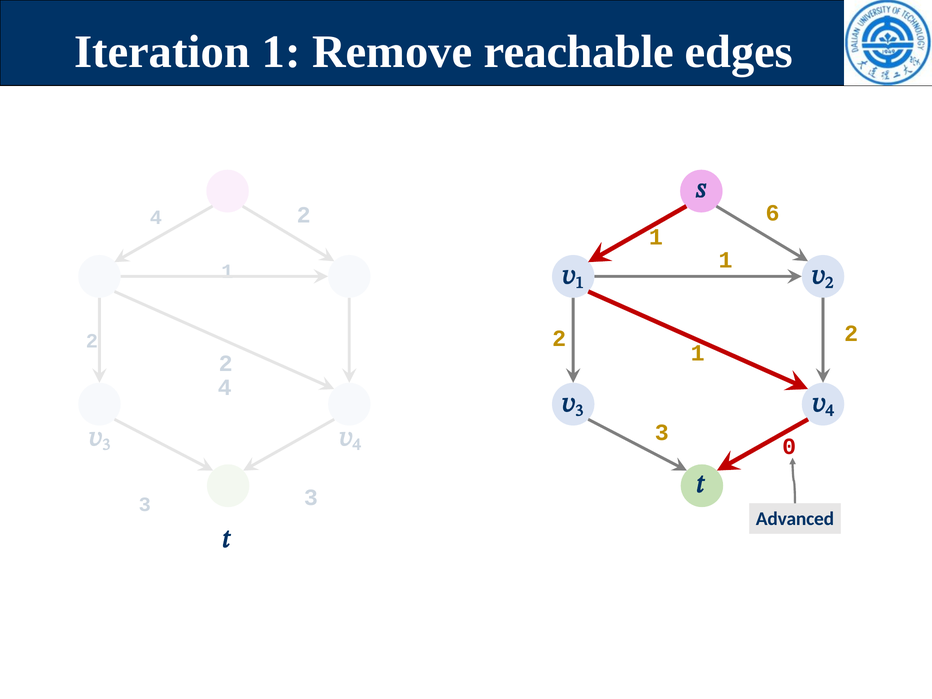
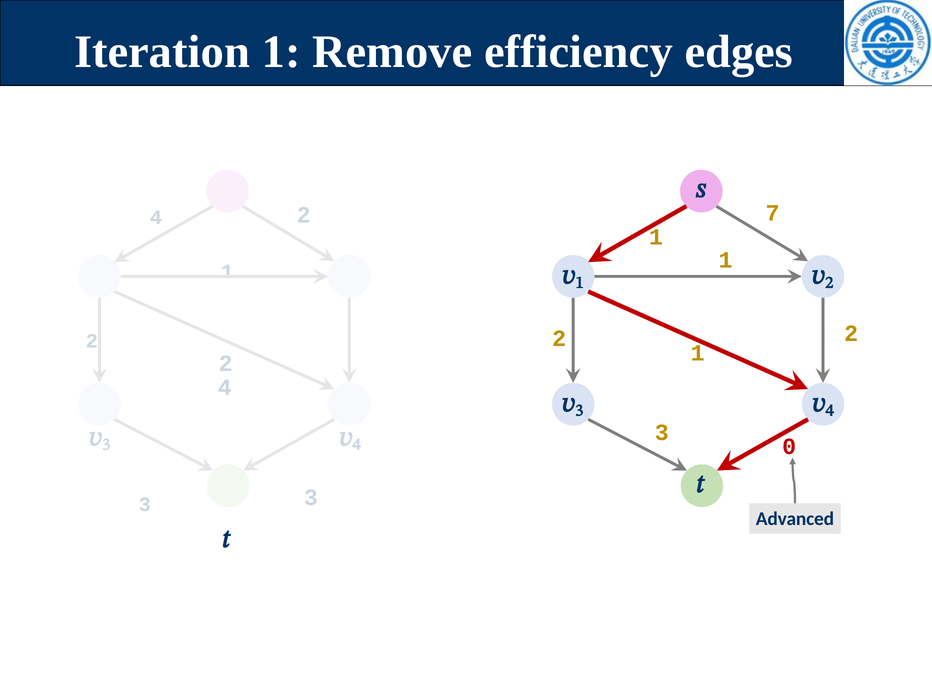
reachable: reachable -> efficiency (578, 52)
6: 6 -> 7 (773, 213)
